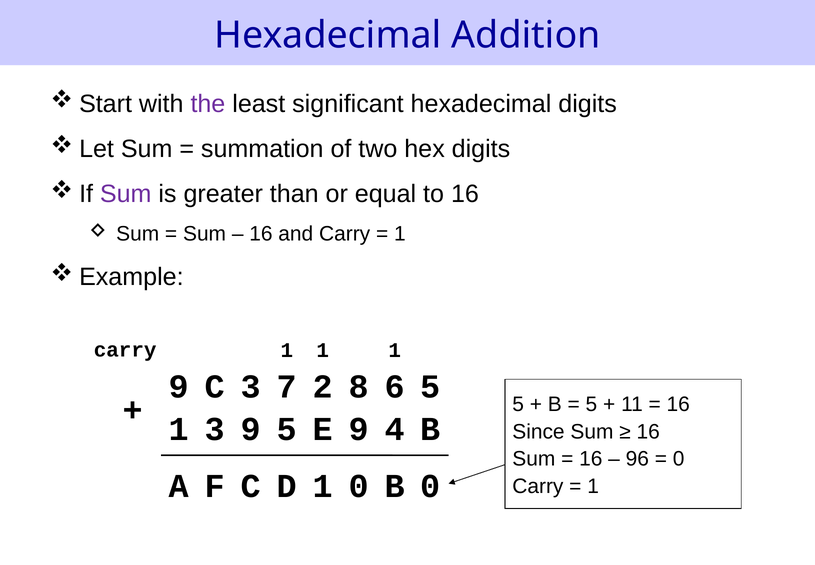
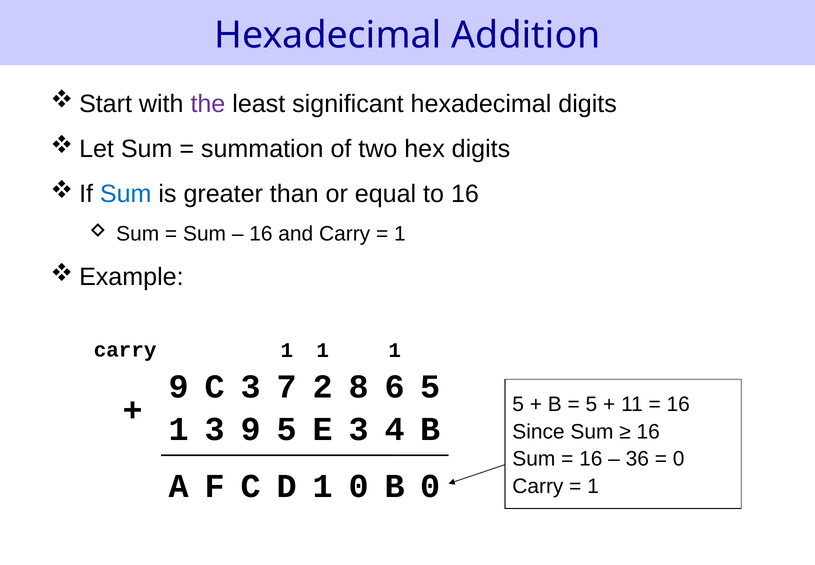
Sum colour: purple -> blue (126, 194)
E 9: 9 -> 3 (359, 429)
96: 96 -> 36 (637, 458)
